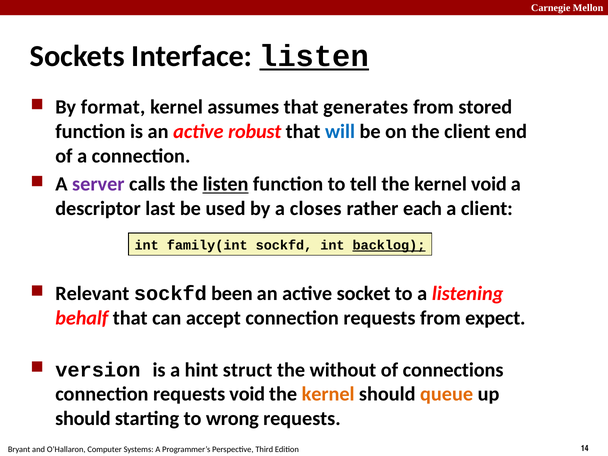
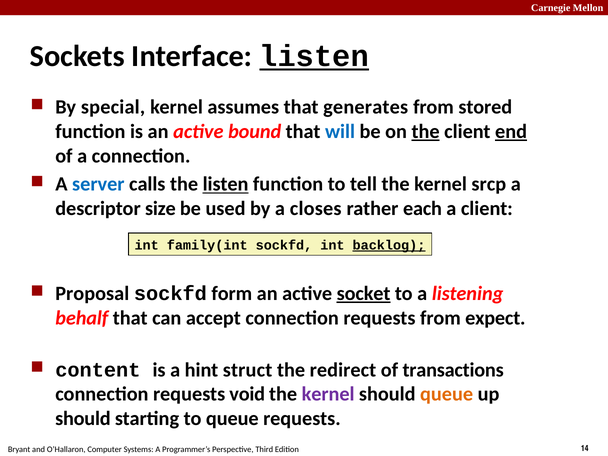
format: format -> special (113, 107)
robust: robust -> bound (255, 132)
the underline: none -> present (426, 132)
end underline: none -> present (511, 132)
server colour: purple -> blue (98, 184)
kernel void: void -> srcp (489, 184)
last: last -> size (160, 209)
Relevant: Relevant -> Proposal (92, 294)
been: been -> form (232, 294)
socket underline: none -> present (364, 294)
version: version -> content (98, 370)
without: without -> redirect (343, 370)
connections: connections -> transactions (453, 370)
kernel colour: orange -> purple (328, 394)
to wrong: wrong -> queue (232, 419)
